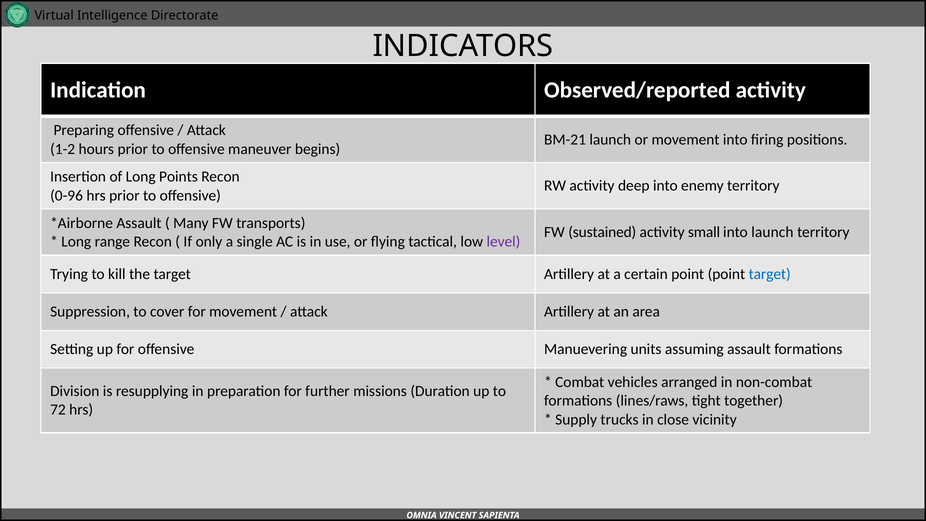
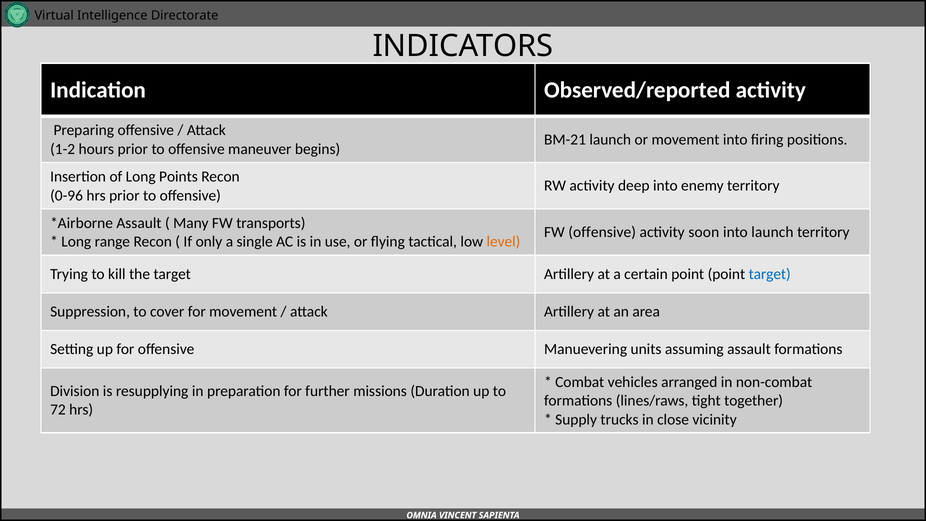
FW sustained: sustained -> offensive (602, 232)
small: small -> soon (704, 232)
level colour: purple -> orange (503, 242)
